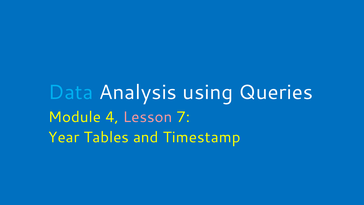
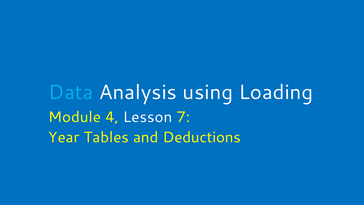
Queries: Queries -> Loading (276, 92)
Lesson colour: pink -> white (148, 117)
Timestamp: Timestamp -> Deductions (202, 137)
